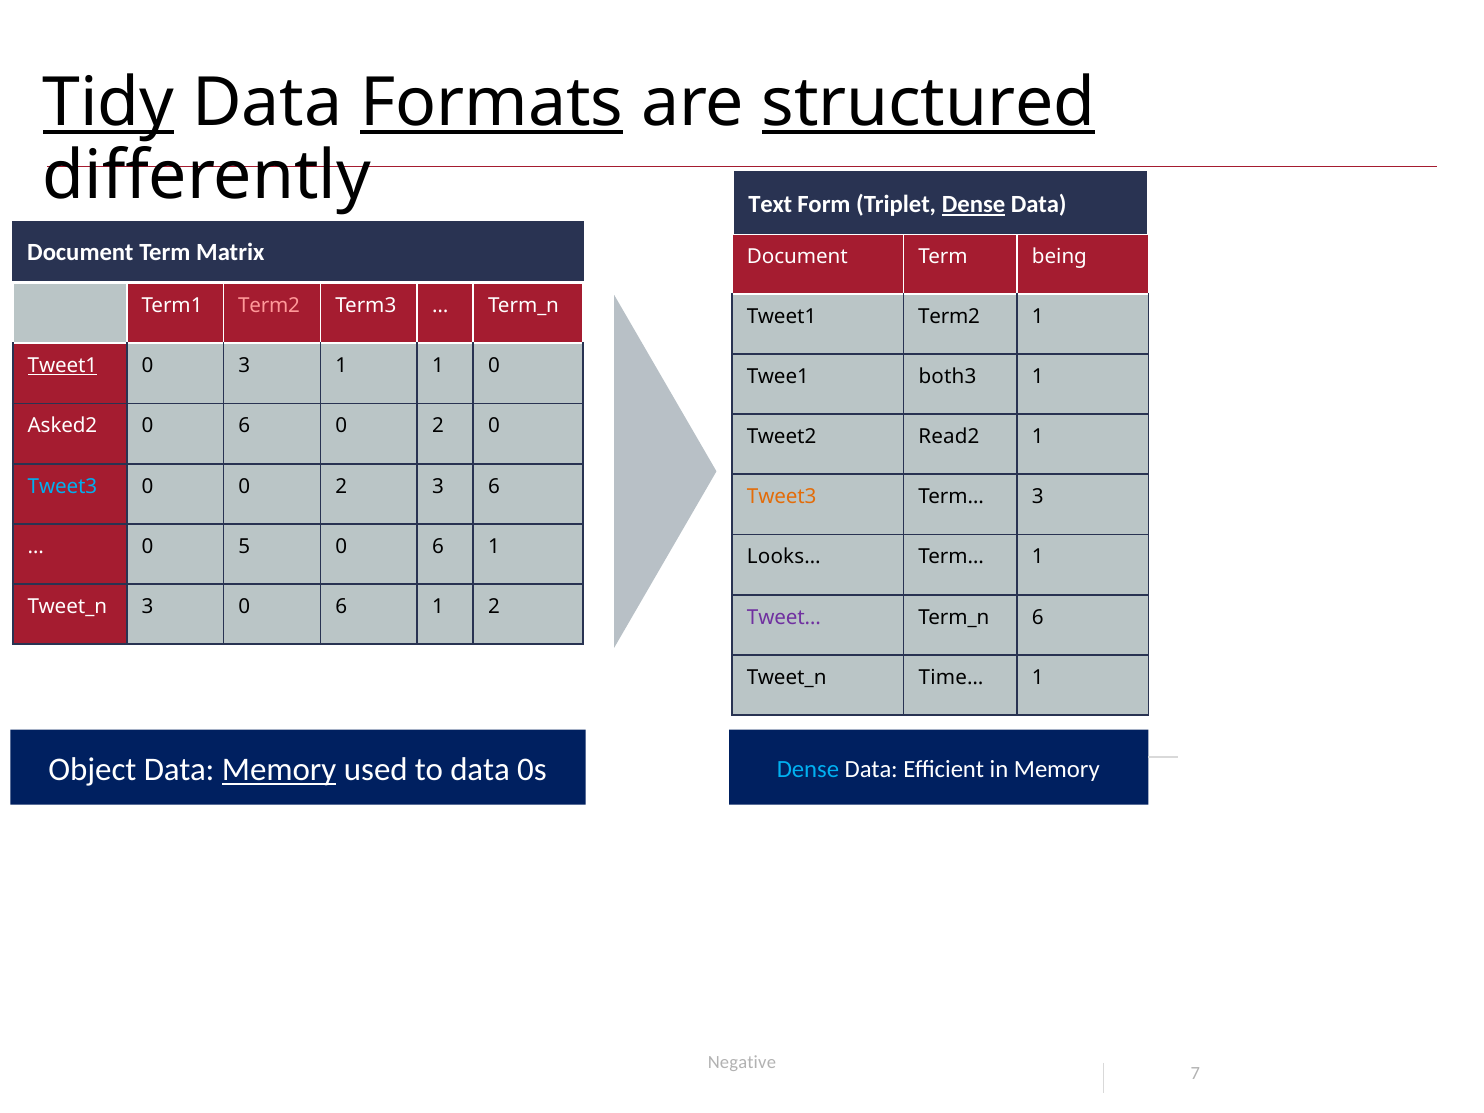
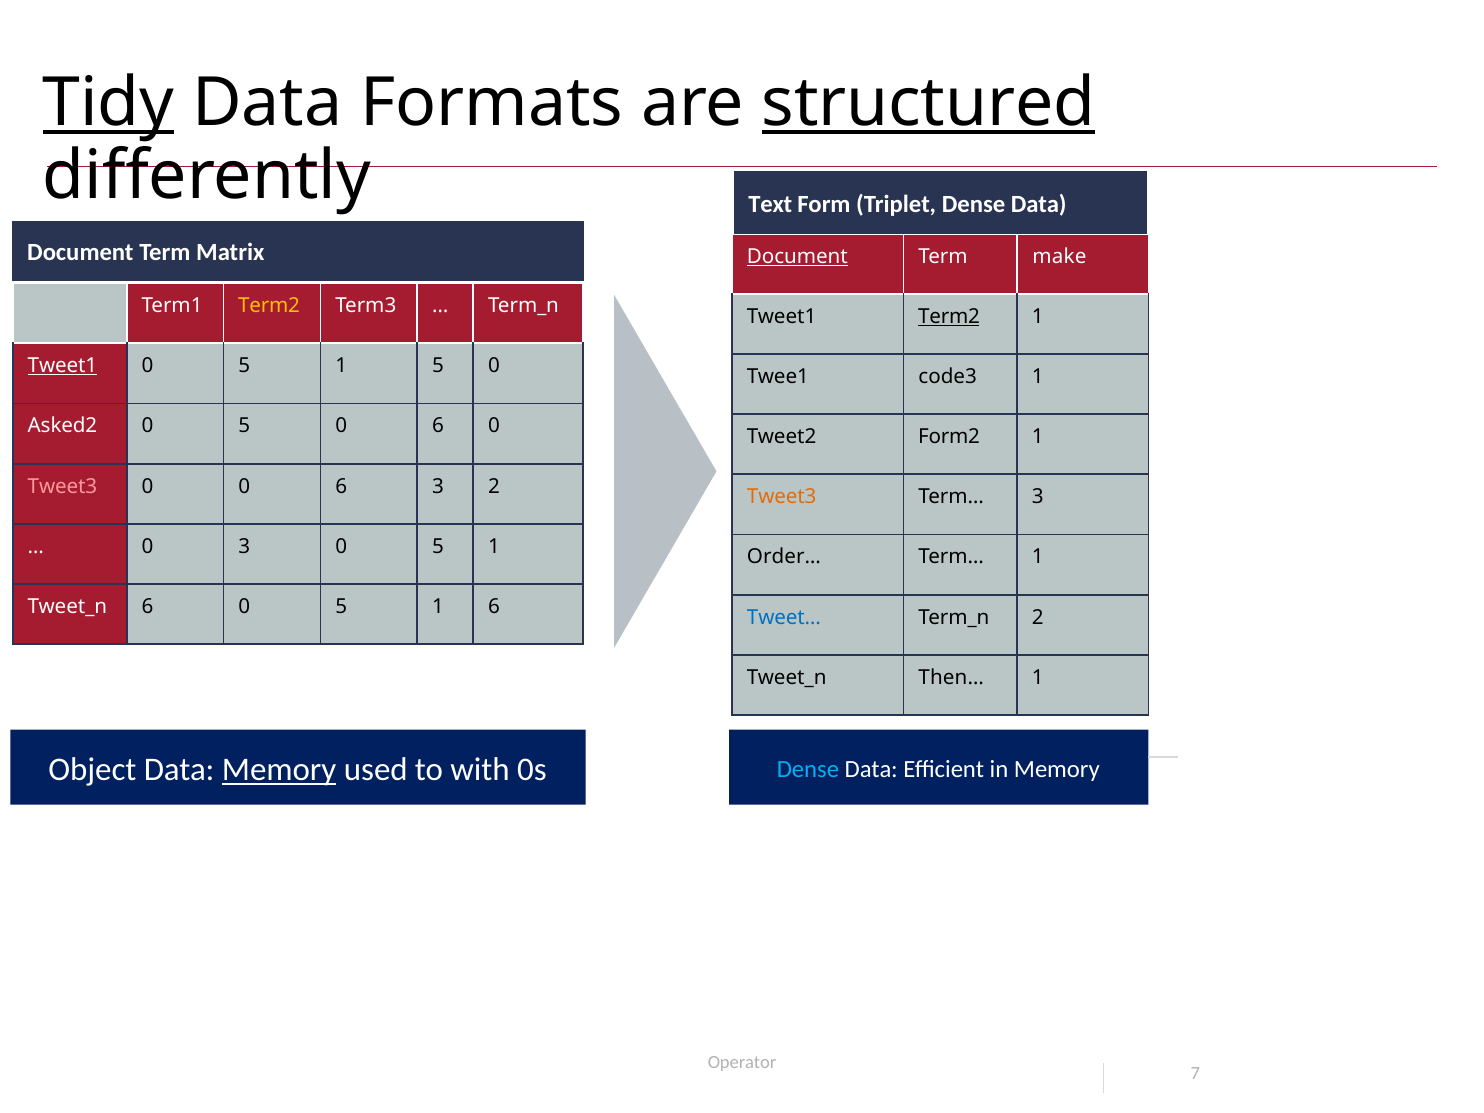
Formats underline: present -> none (492, 103)
Dense underline: present -> none (974, 204)
Document underline: none -> present (797, 256)
being: being -> make (1059, 256)
Term2 colour: pink -> yellow (269, 306)
Term2 underline: none -> present (949, 316)
3: 3 -> 5 (244, 366)
1 1: 1 -> 5 (438, 366)
both3: both3 -> code3 (948, 377)
6: 6 -> 5 (244, 426)
2: 2 -> 6 (438, 426)
Read2: Read2 -> Form2 (949, 437)
Tweet3 colour: light blue -> pink (62, 486)
0 0 2: 2 -> 6 (341, 486)
3 6: 6 -> 2 (494, 486)
0 5: 5 -> 3 (244, 546)
6: 6 -> 5 (438, 546)
Looks…: Looks… -> Order… (784, 557)
3: 3 -> 6 (147, 607)
6: 6 -> 5 (341, 607)
1 2: 2 -> 6 (494, 607)
Tweet… colour: purple -> blue (784, 617)
6: 6 -> 2 (1038, 617)
Time…: Time… -> Then… (951, 678)
to data: data -> with (480, 769)
Negative: Negative -> Operator (742, 1062)
